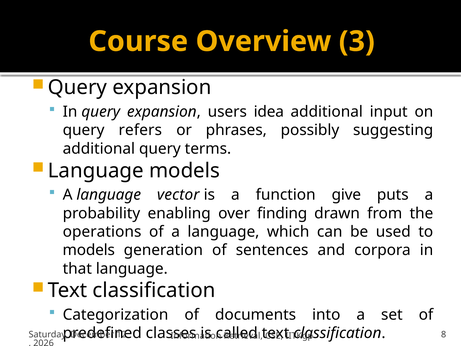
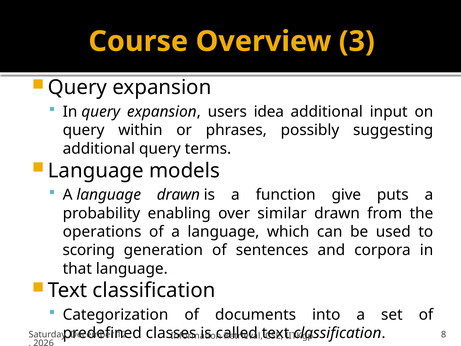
refers: refers -> within (140, 130)
language vector: vector -> drawn (178, 195)
finding: finding -> similar (282, 213)
models: models -> scoring (89, 250)
